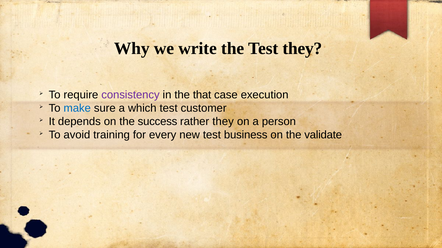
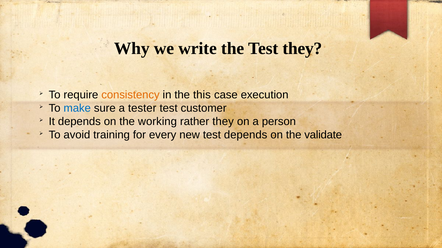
consistency colour: purple -> orange (130, 95)
that: that -> this (202, 95)
which: which -> tester (142, 108)
success: success -> working (157, 122)
test business: business -> depends (246, 135)
